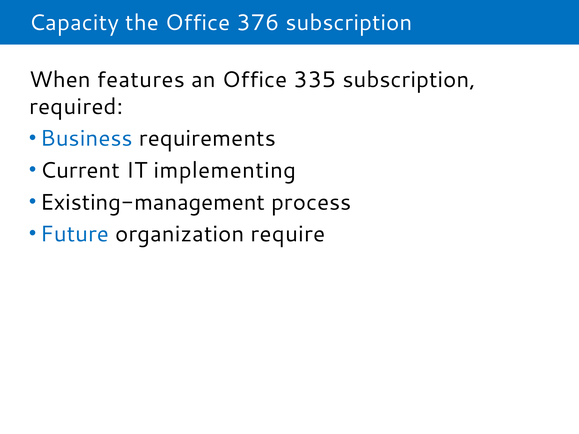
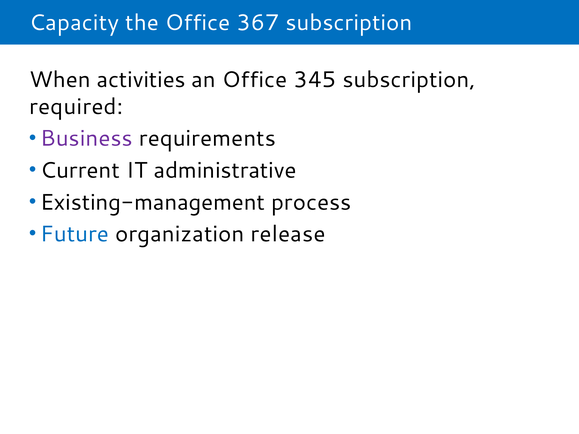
376: 376 -> 367 (258, 23)
features: features -> activities (141, 80)
335: 335 -> 345 (315, 80)
Business colour: blue -> purple (86, 139)
implementing: implementing -> administrative (225, 171)
require: require -> release (288, 234)
